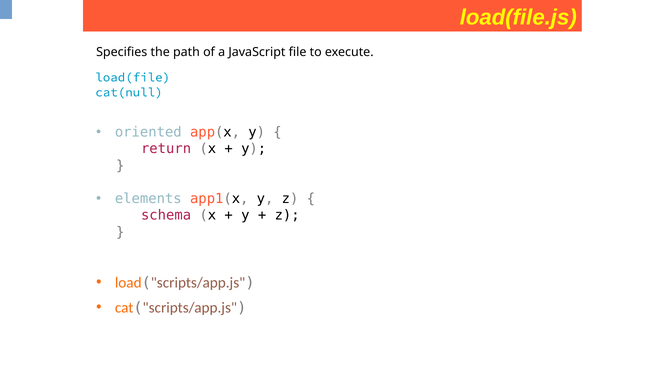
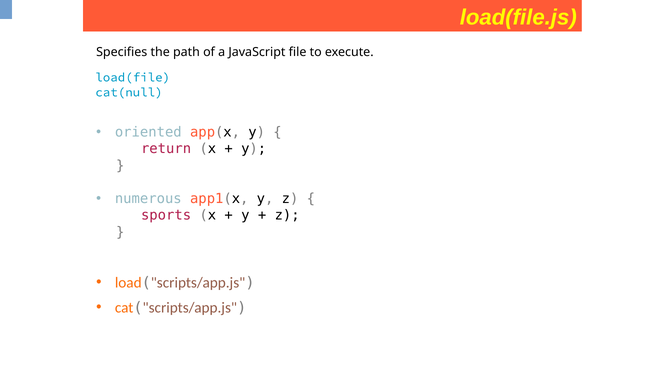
elements: elements -> numerous (148, 199)
schema: schema -> sports (166, 215)
